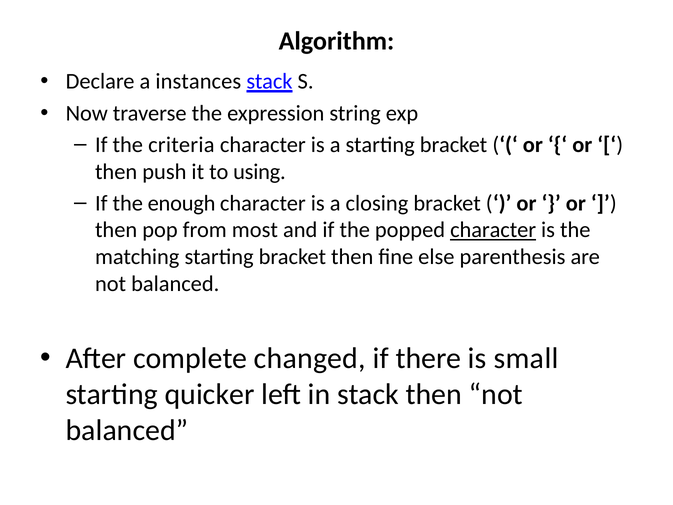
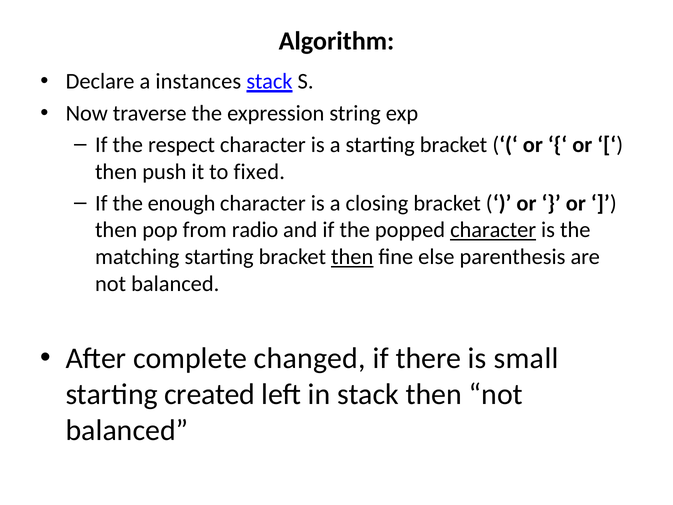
criteria: criteria -> respect (182, 145)
using: using -> fixed (259, 172)
most: most -> radio (255, 230)
then underline: none -> present (352, 257)
quicker: quicker -> created (210, 394)
